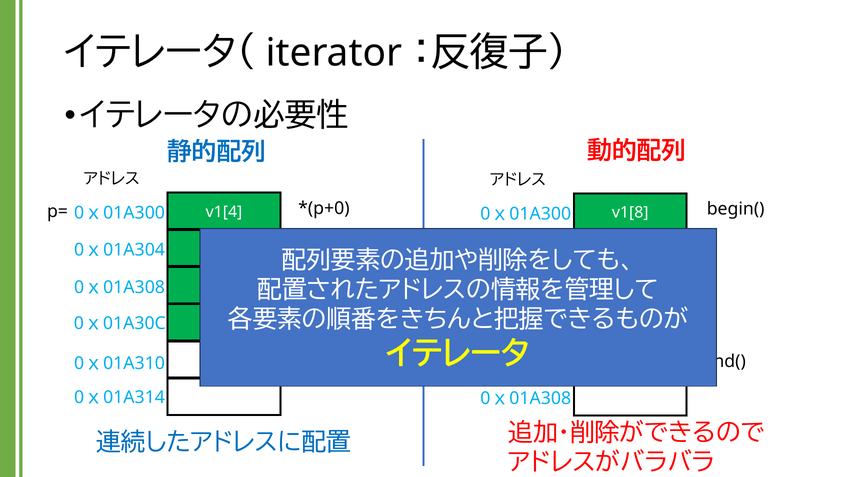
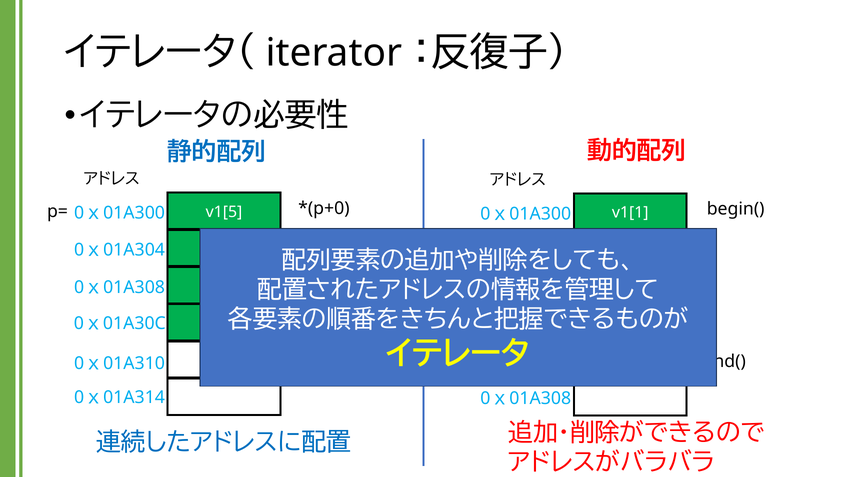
v1[4: v1[4 -> v1[5 (224, 212)
v1[8: v1[8 -> v1[1 (630, 212)
